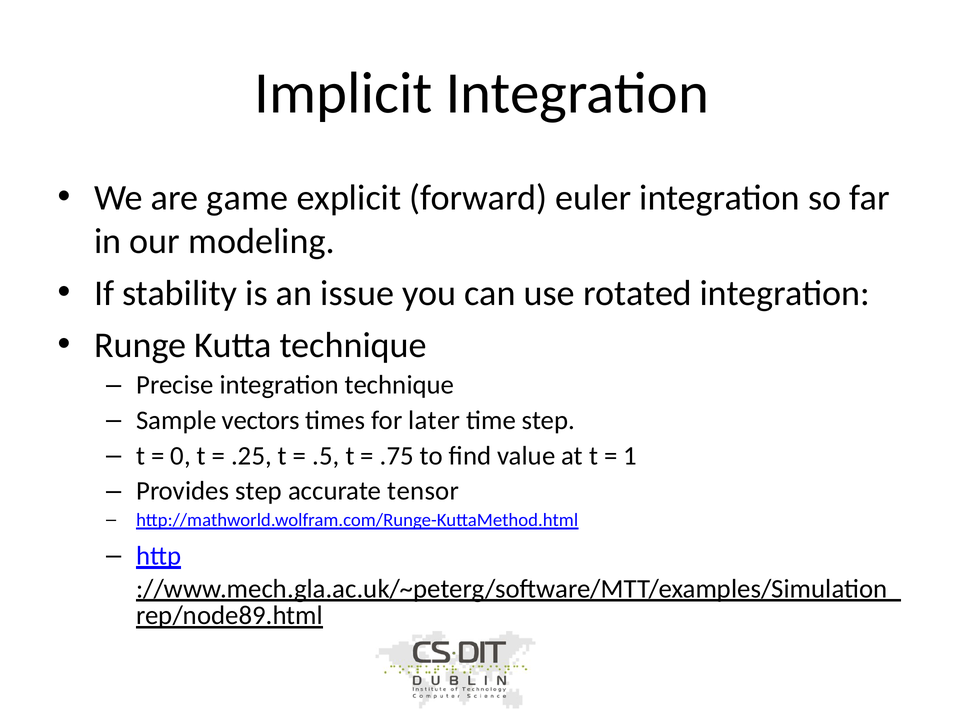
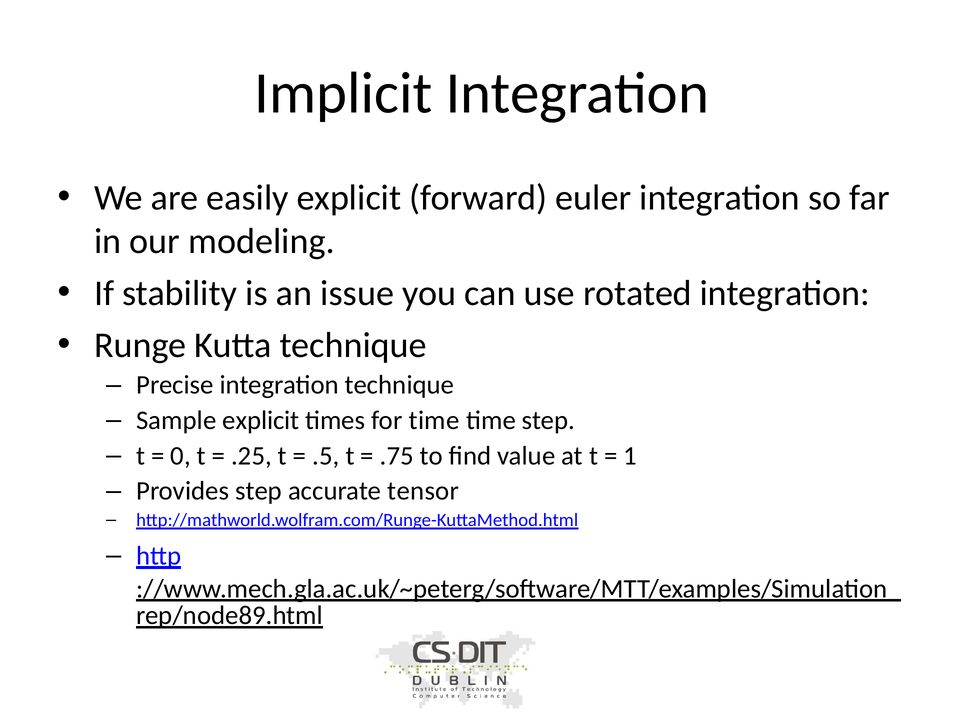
game: game -> easily (248, 198)
Sample vectors: vectors -> explicit (261, 420)
for later: later -> time (434, 420)
